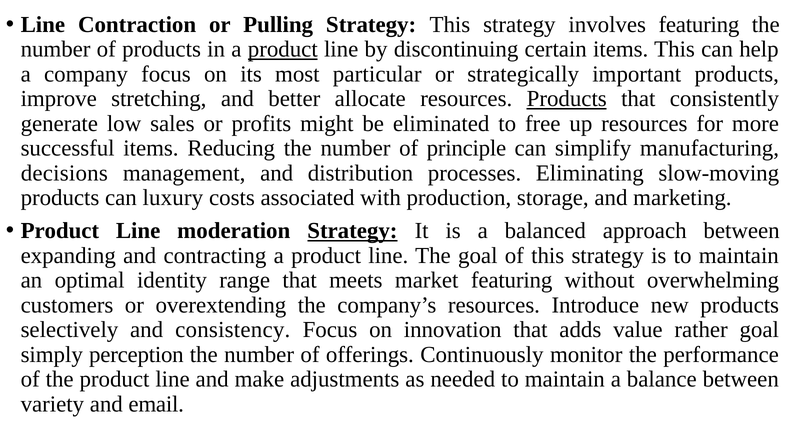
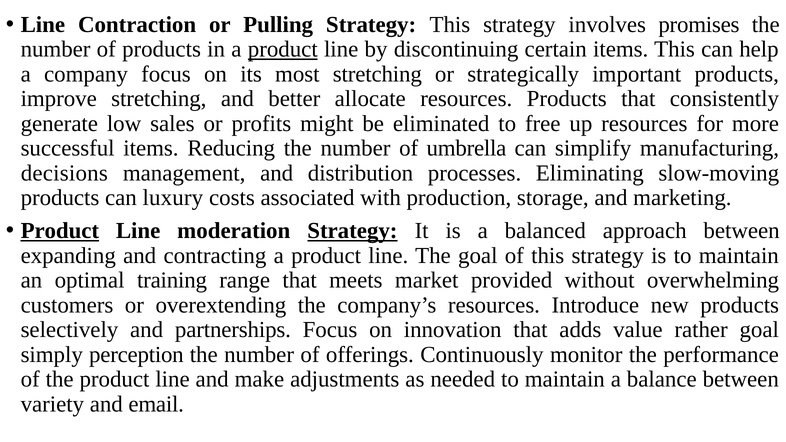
involves featuring: featuring -> promises (699, 25)
most particular: particular -> stretching (377, 74)
Products underline: present -> none (567, 99)
principle: principle -> umbrella (466, 148)
Product underline: none -> present (60, 231)
identity: identity -> training (172, 280)
market featuring: featuring -> provided (512, 280)
consistency: consistency -> partnerships (233, 330)
